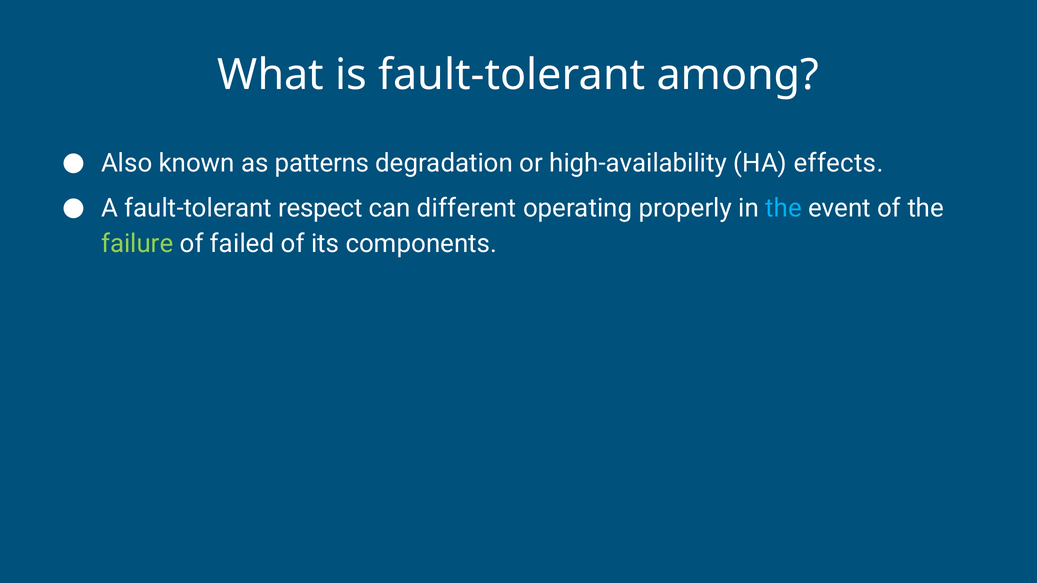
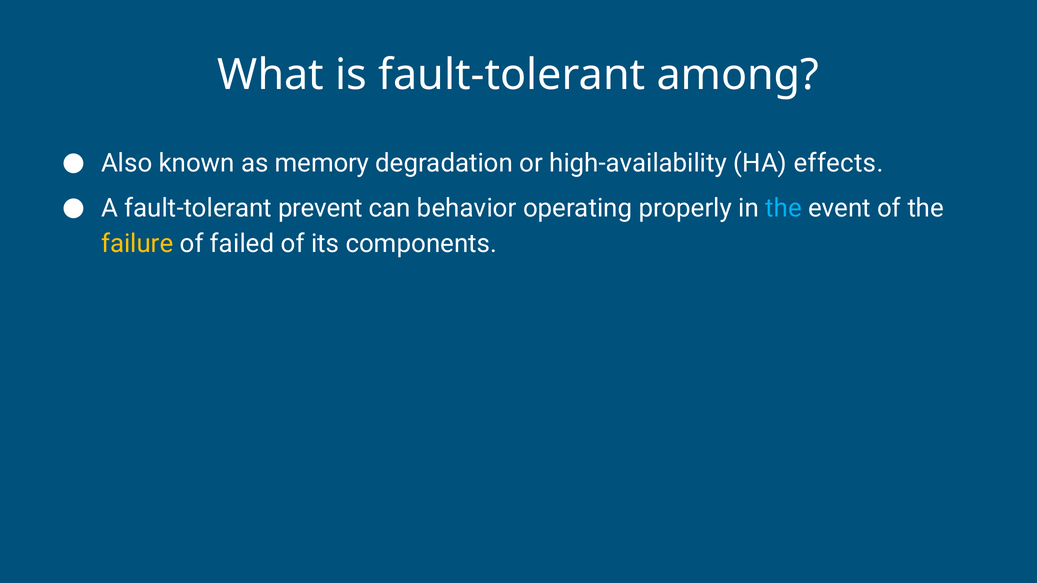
patterns: patterns -> memory (322, 163)
respect: respect -> prevent (320, 208)
different: different -> behavior (467, 208)
failure colour: light green -> yellow (137, 244)
